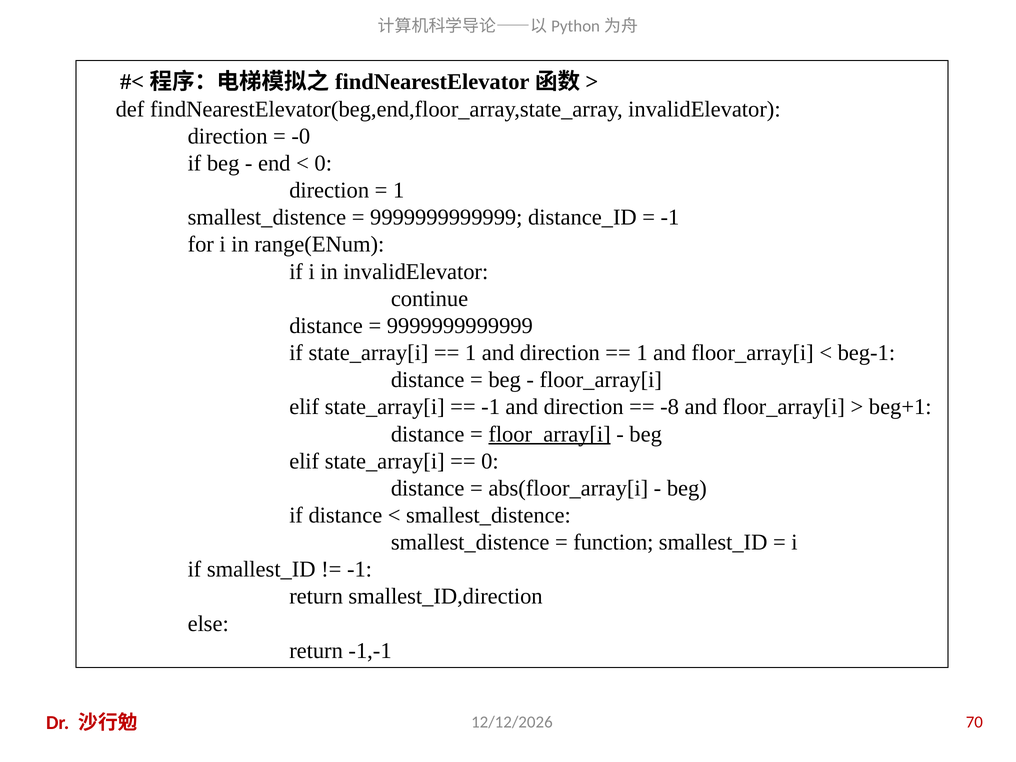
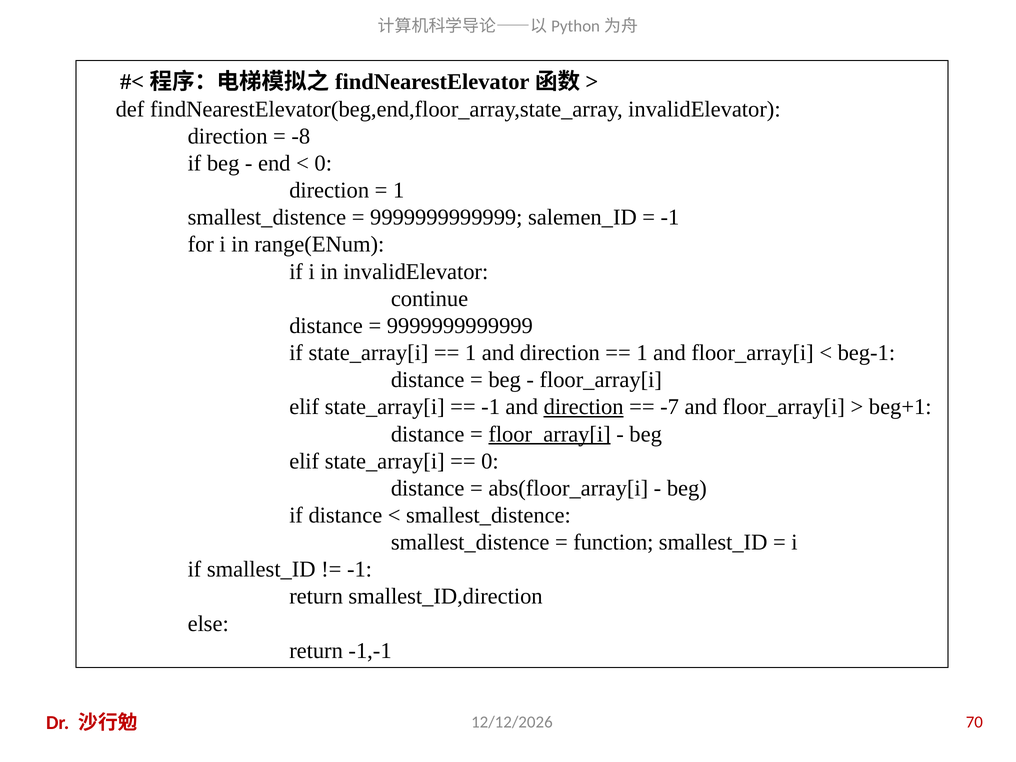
-0: -0 -> -8 (301, 136)
distance_ID: distance_ID -> salemen_ID (582, 217)
direction underline: none -> present (584, 407)
-8: -8 -> -7 (670, 407)
